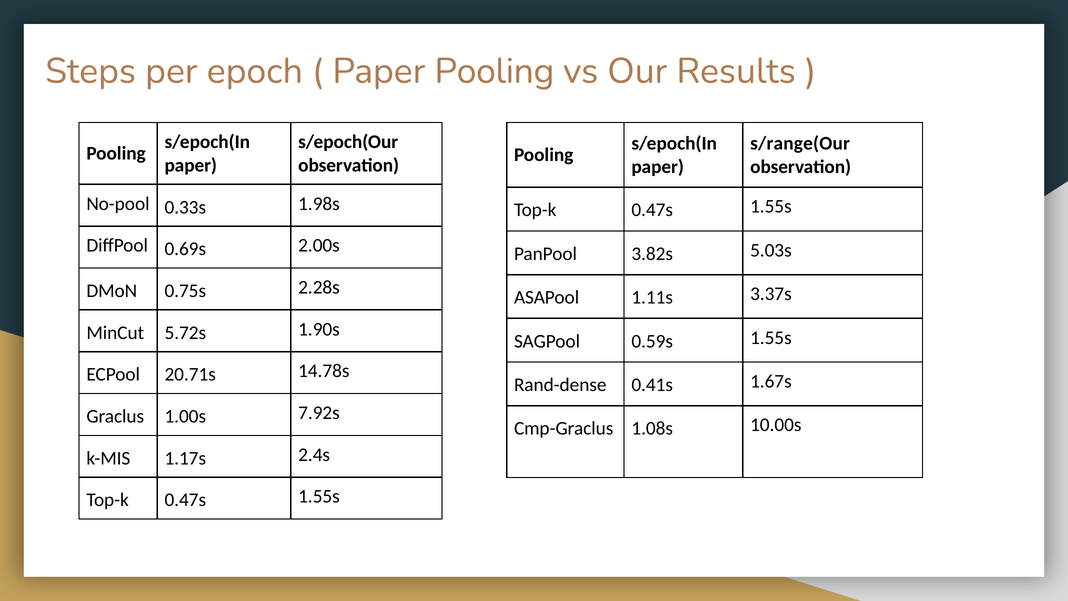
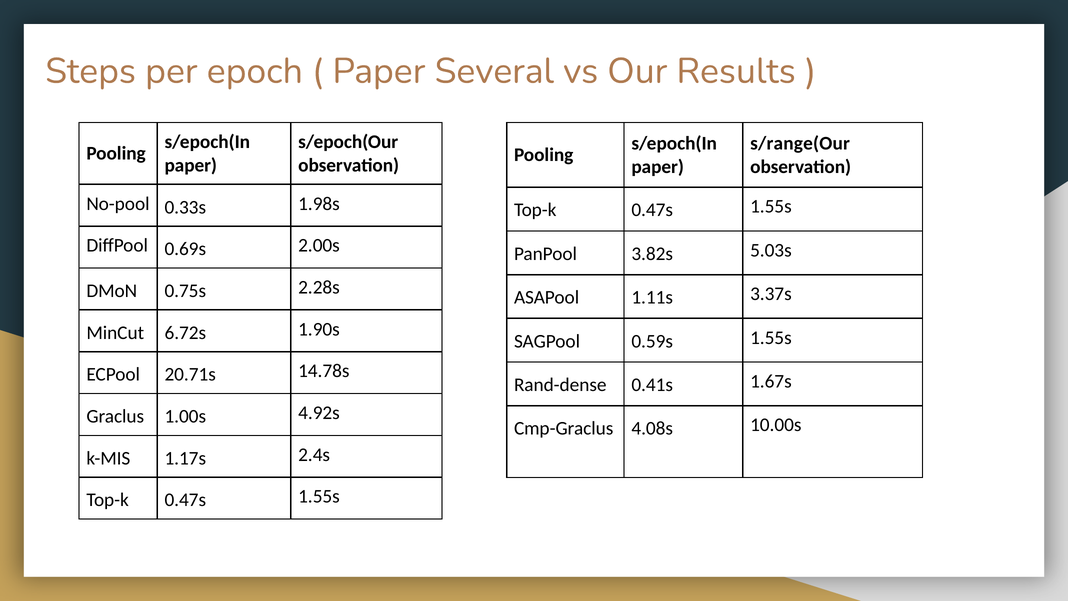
Paper Pooling: Pooling -> Several (494, 71)
5.72s: 5.72s -> 6.72s (185, 333)
7.92s: 7.92s -> 4.92s (319, 413)
1.08s: 1.08s -> 4.08s (652, 428)
